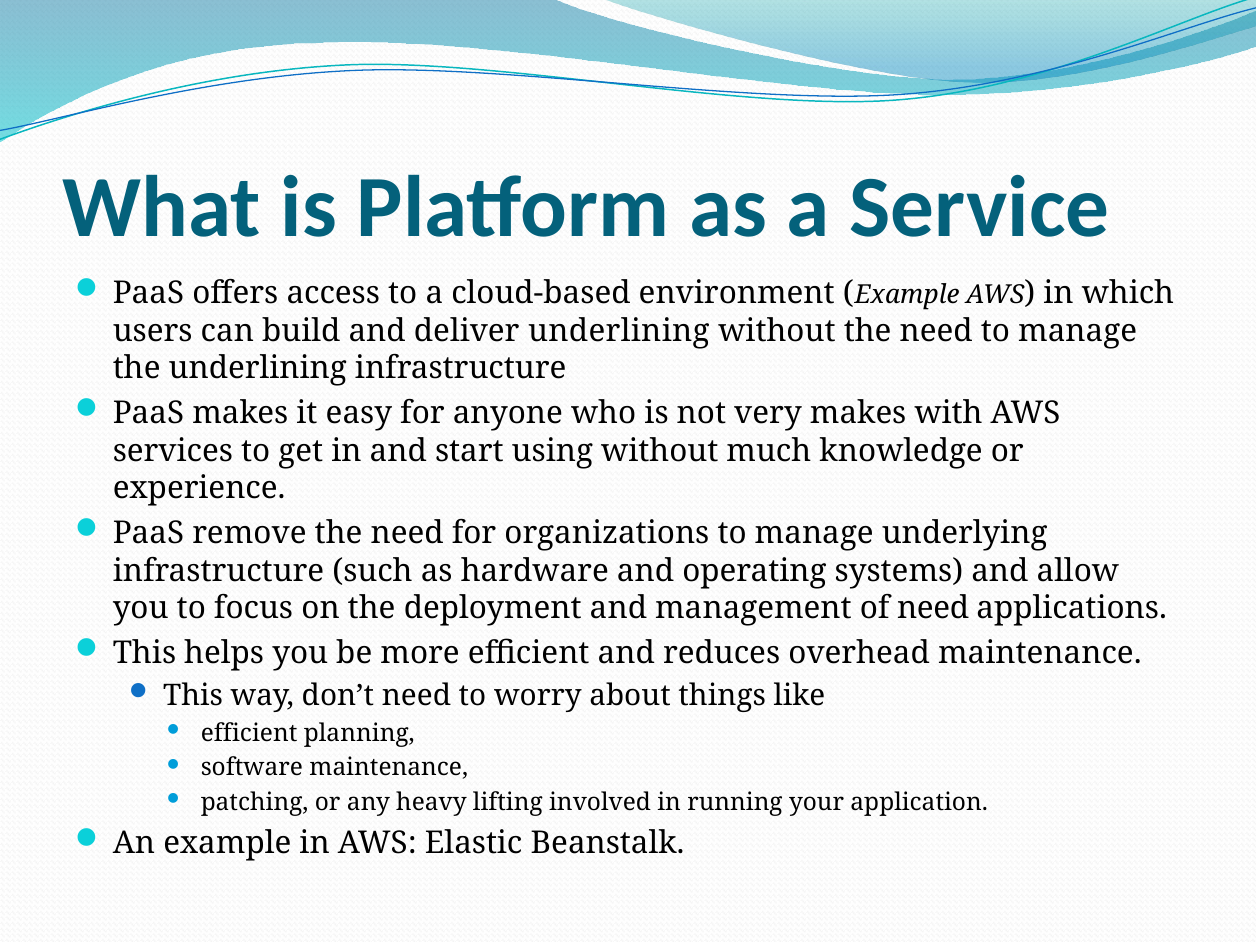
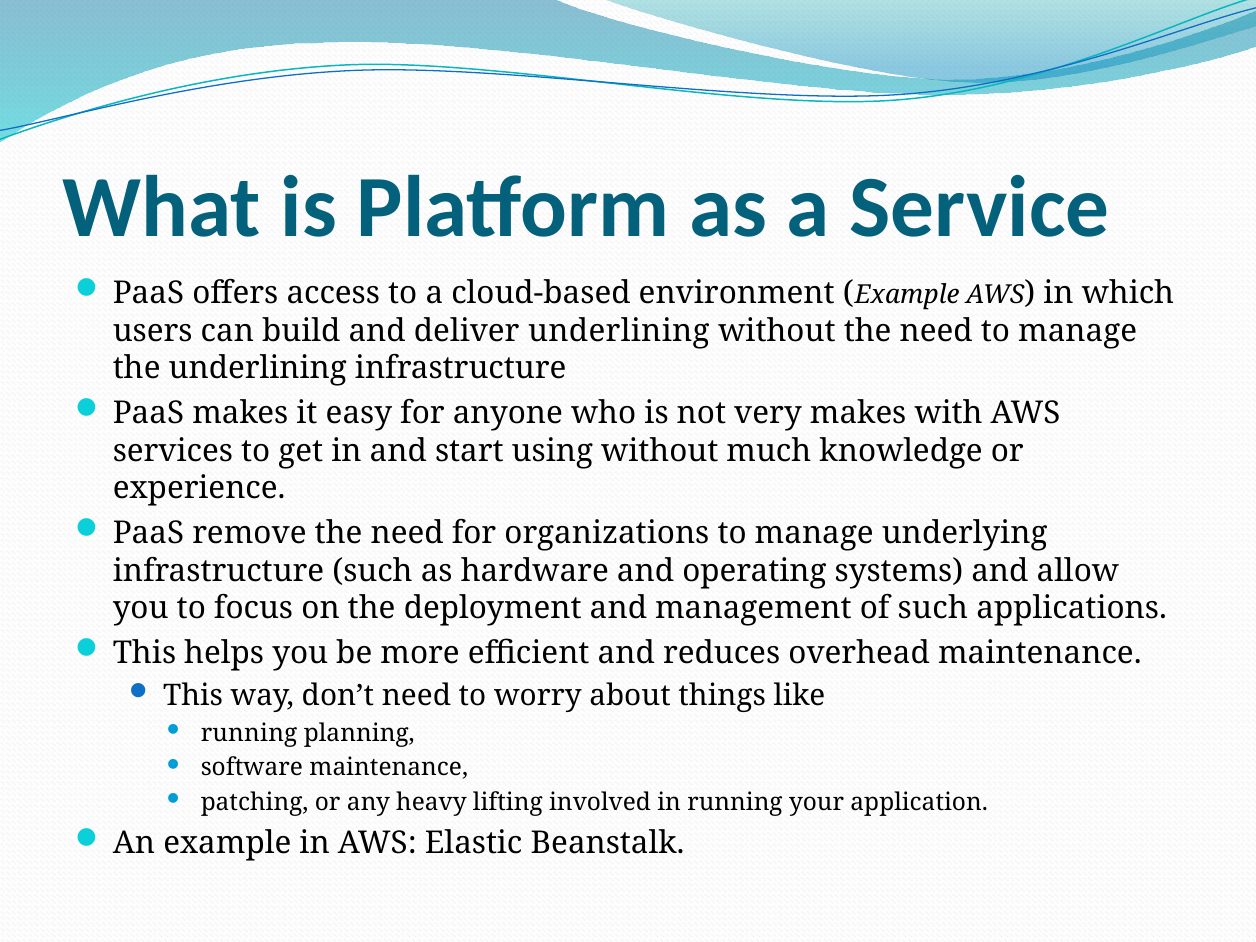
of need: need -> such (933, 608)
efficient: efficient -> running (249, 733)
